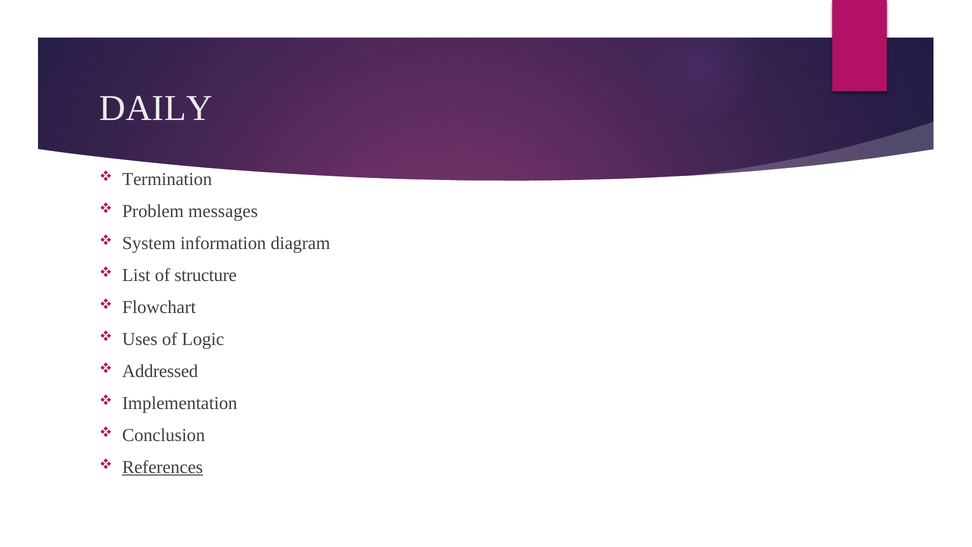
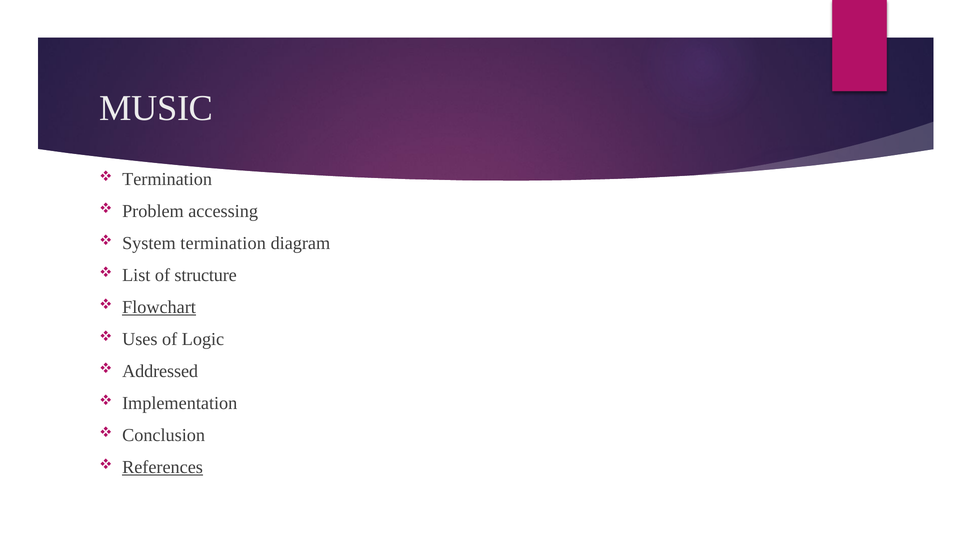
DAILY: DAILY -> MUSIC (156, 108)
messages: messages -> accessing (223, 211)
System information: information -> termination (223, 243)
Flowchart underline: none -> present (159, 307)
